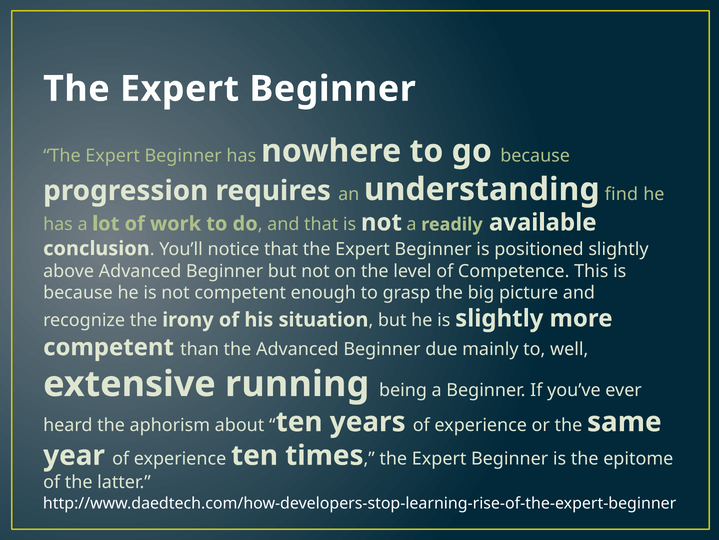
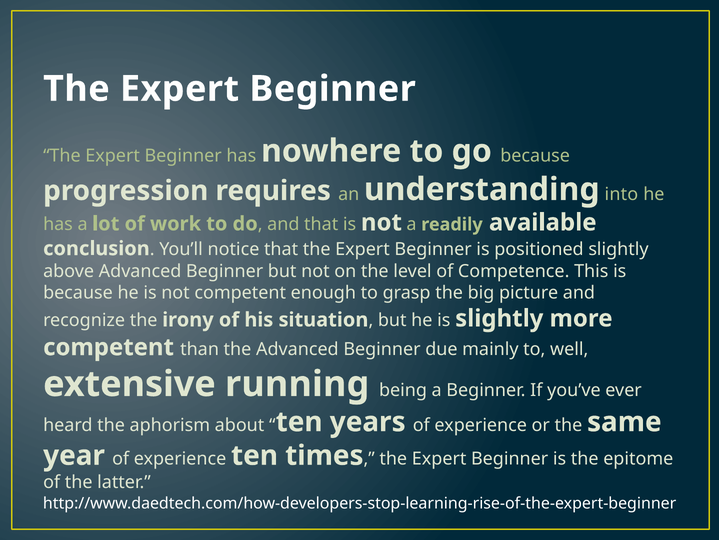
find: find -> into (621, 194)
